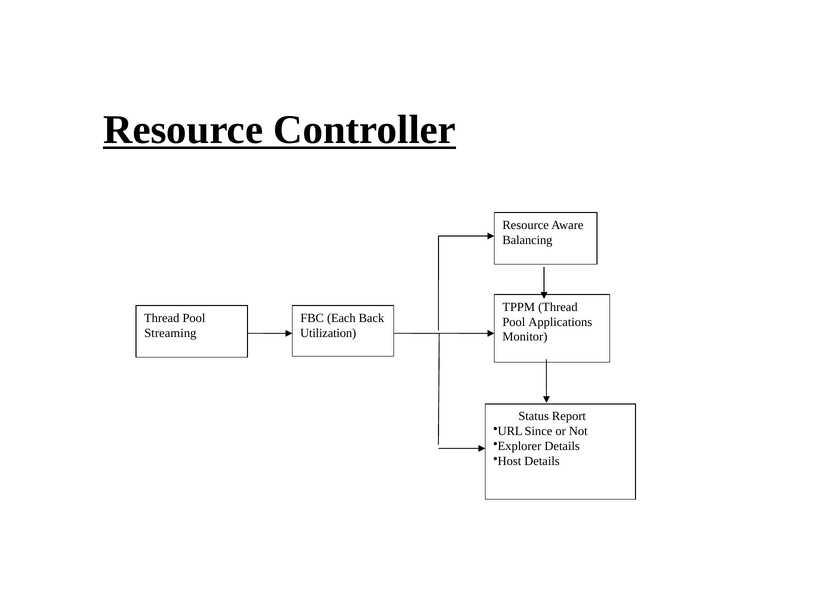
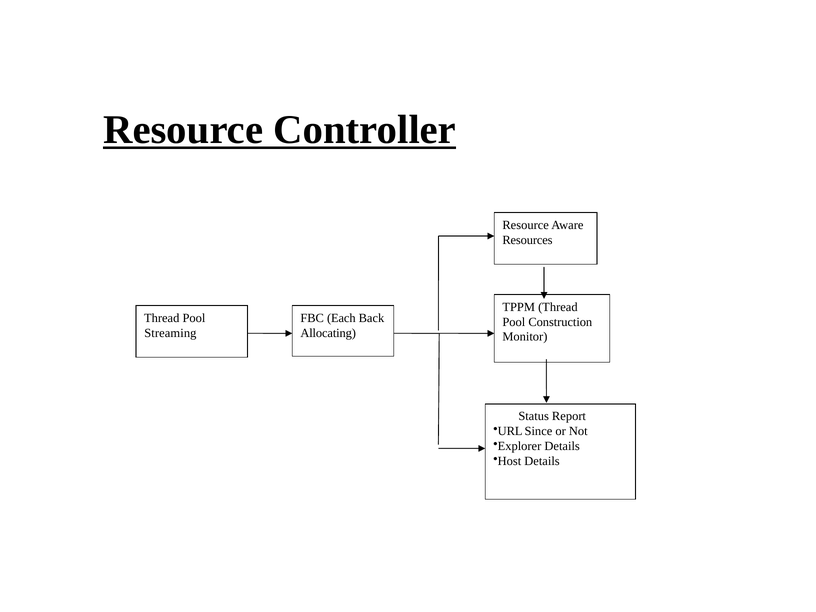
Balancing: Balancing -> Resources (527, 240)
Applications: Applications -> Construction (560, 322)
Utilization: Utilization -> Allocating (328, 333)
